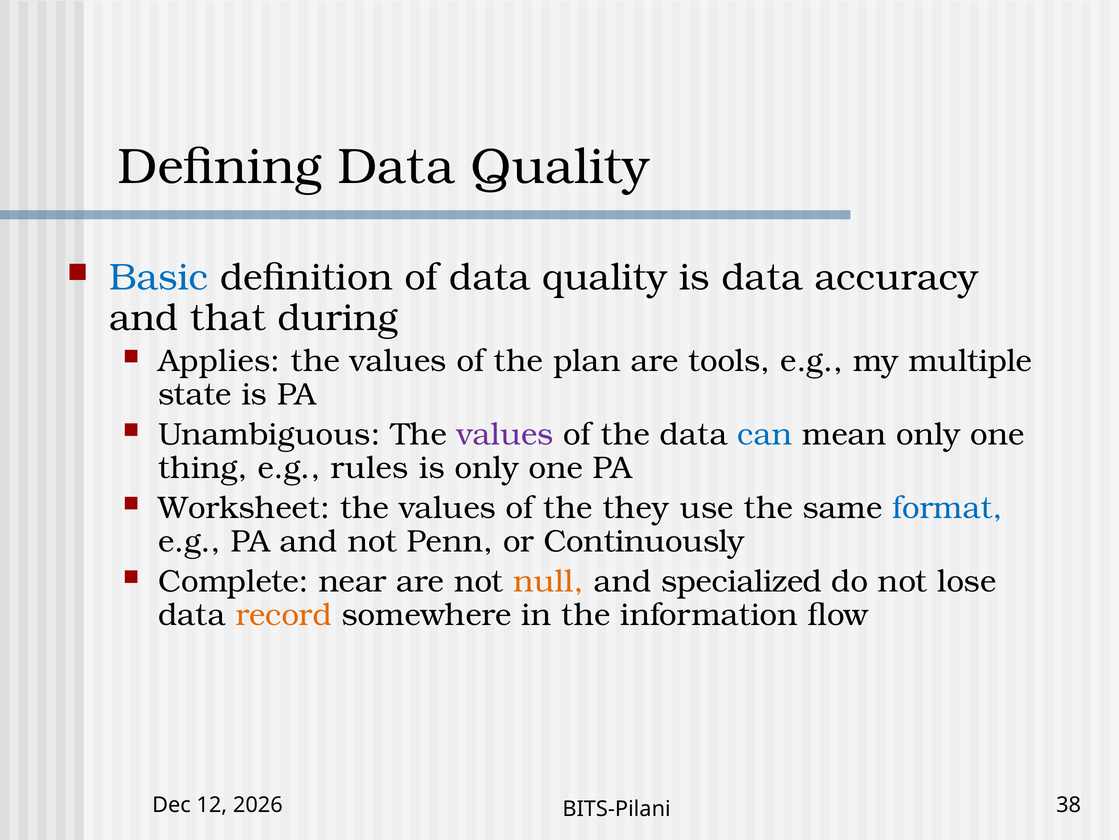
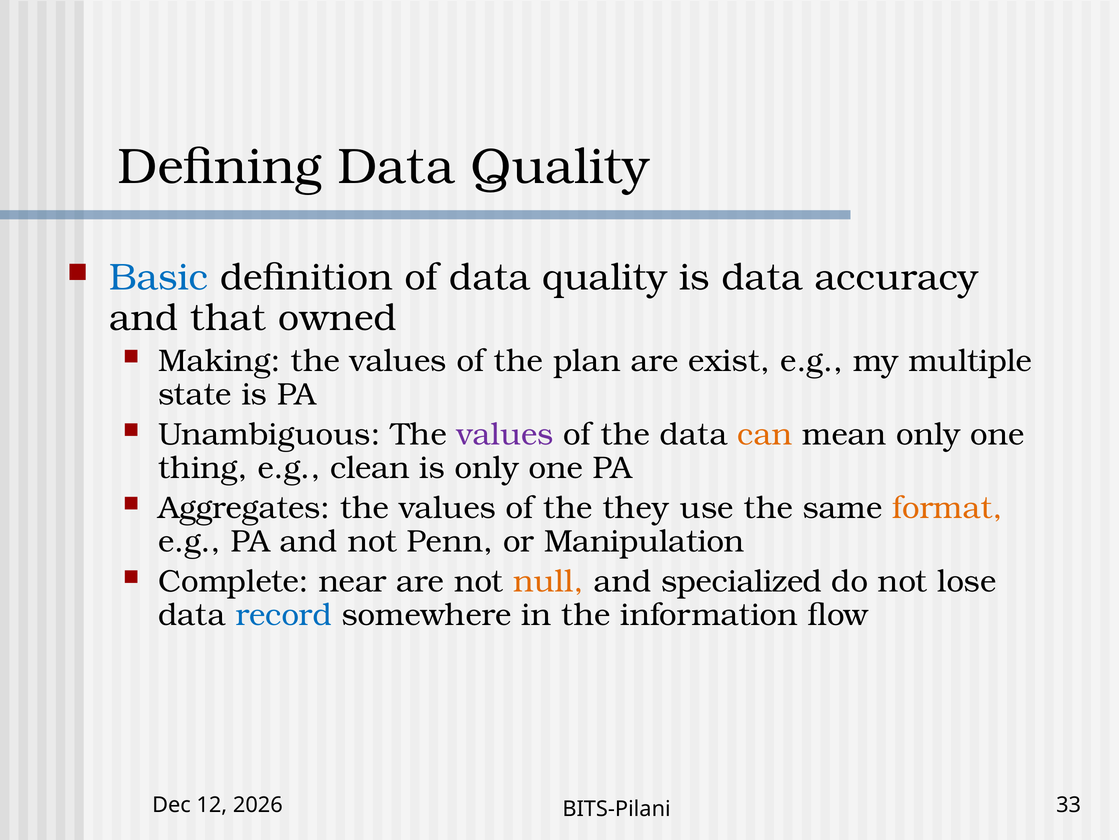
during: during -> owned (338, 318)
Applies: Applies -> Making (219, 361)
tools: tools -> exist (729, 361)
can colour: blue -> orange (765, 434)
rules: rules -> clean (370, 468)
Worksheet: Worksheet -> Aggregates (244, 507)
format colour: blue -> orange (947, 507)
Continuously: Continuously -> Manipulation (644, 541)
record colour: orange -> blue (284, 614)
38: 38 -> 33 (1069, 805)
